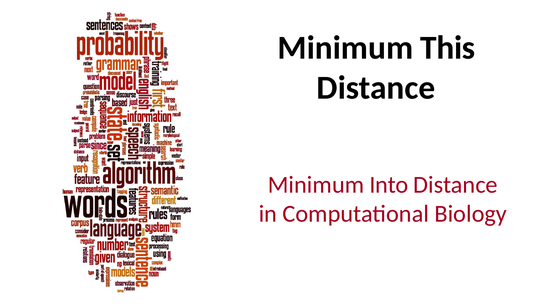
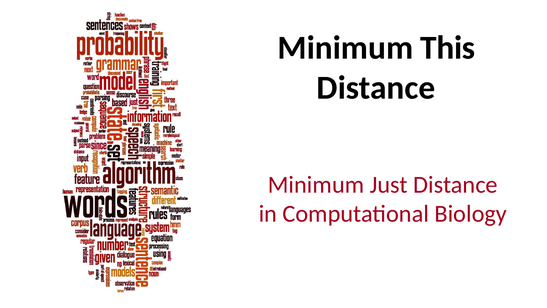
Into: Into -> Just (389, 185)
